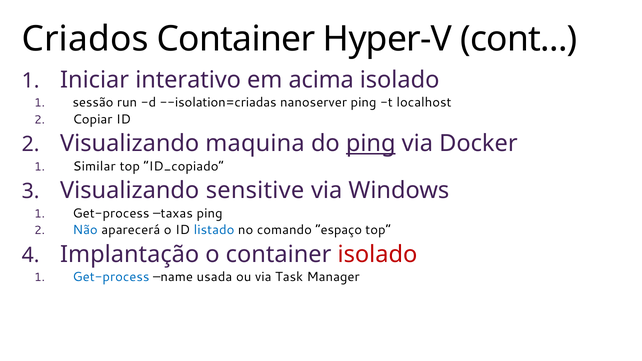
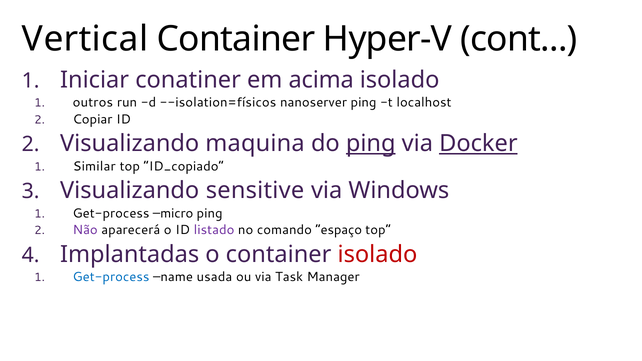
Criados: Criados -> Vertical (85, 39)
interativo: interativo -> conatiner (188, 80)
sessão: sessão -> outros (93, 102)
--isolation=criadas: --isolation=criadas -> --isolation=físicos (218, 102)
Docker underline: none -> present (478, 144)
taxas: taxas -> micro (173, 213)
Não colour: blue -> purple (85, 230)
listado colour: blue -> purple (214, 230)
Implantação: Implantação -> Implantadas (130, 254)
